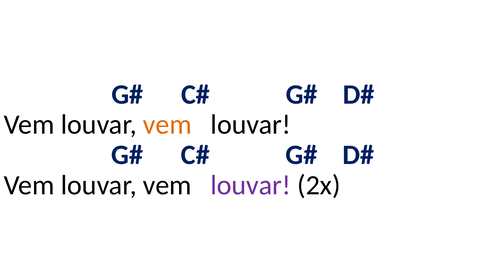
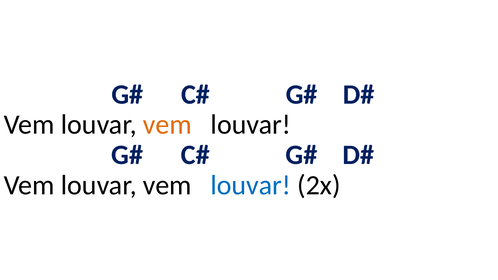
louvar colour: purple -> blue (251, 185)
